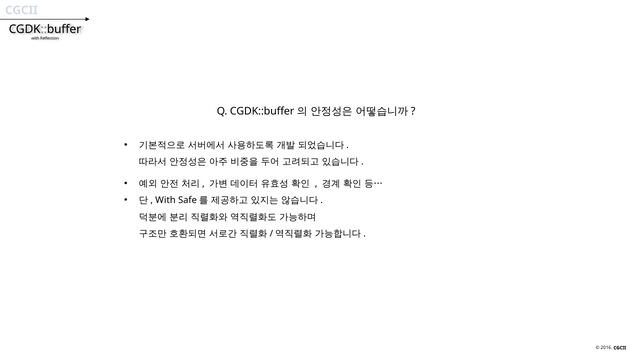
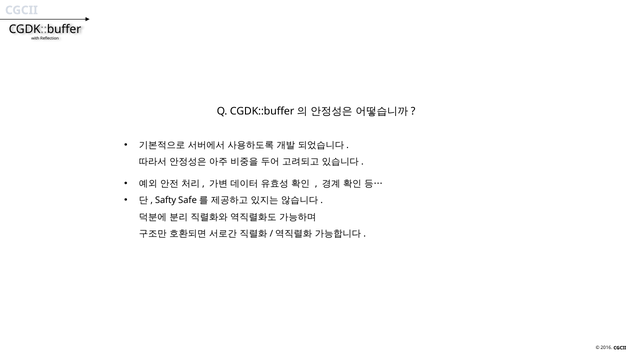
With: With -> Safty (166, 200)
